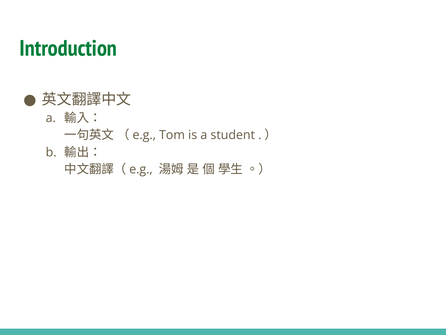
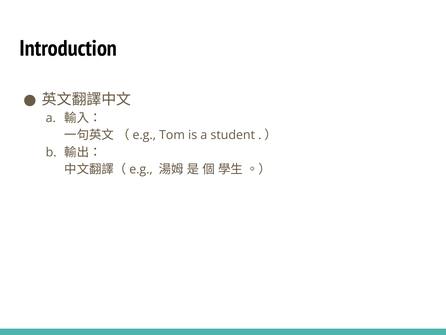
Introduction colour: green -> black (68, 48)
